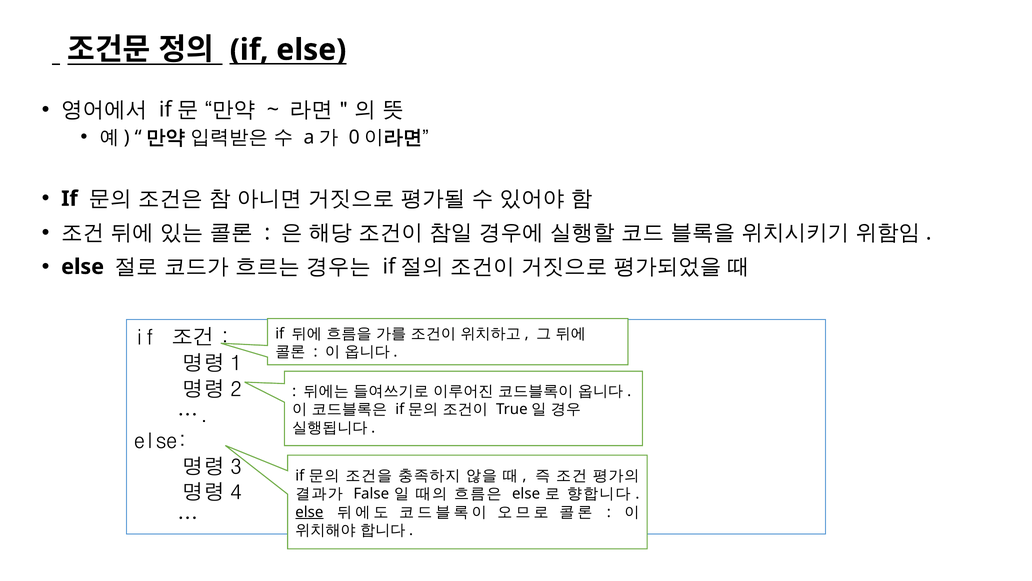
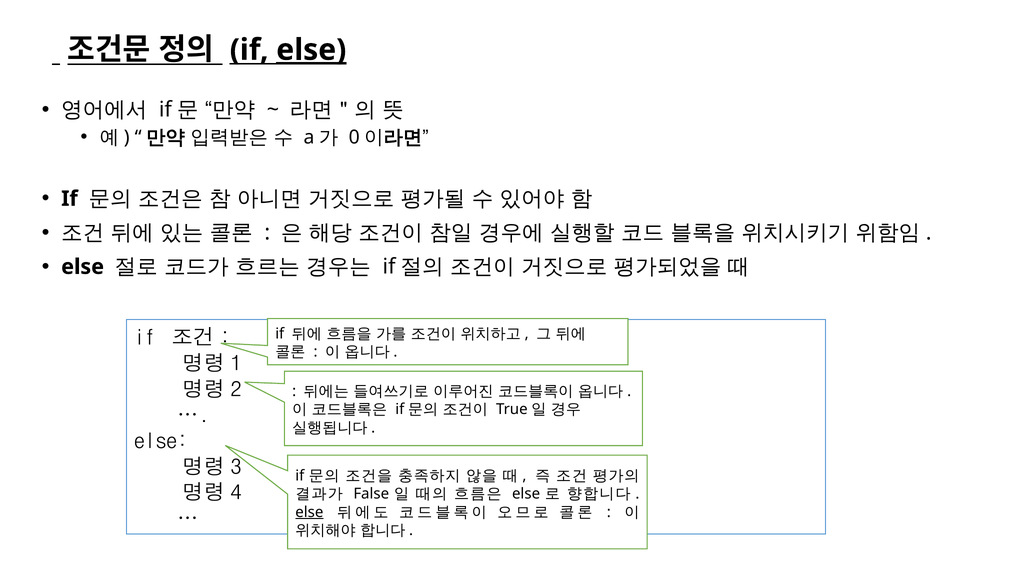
else underline: none -> present (311, 50)
